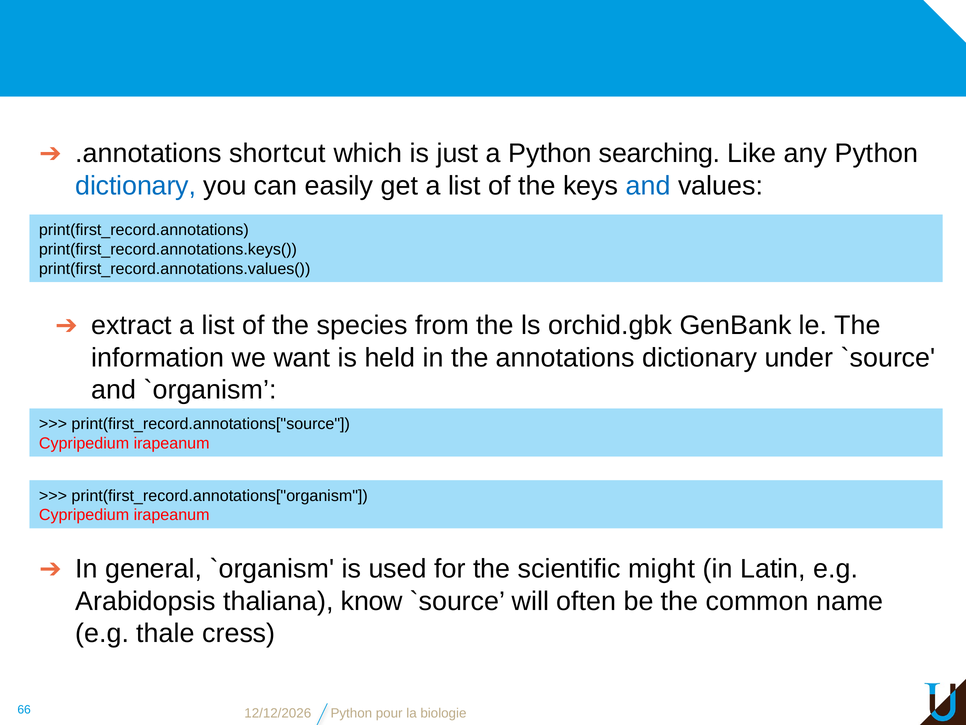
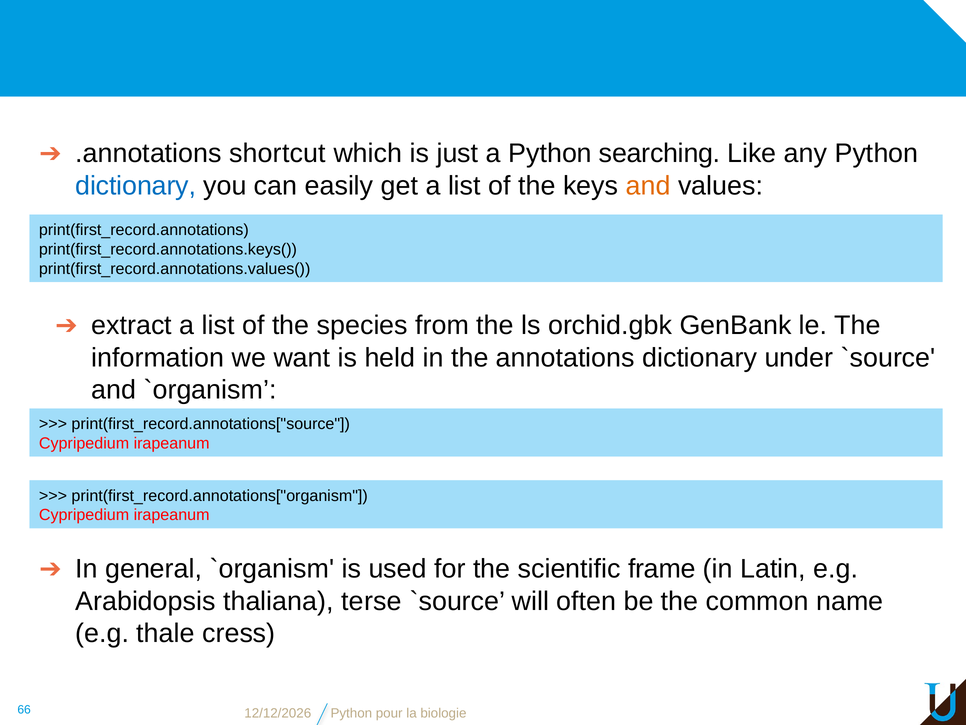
and colour: blue -> orange (648, 186)
might: might -> frame (662, 569)
know: know -> terse (372, 601)
